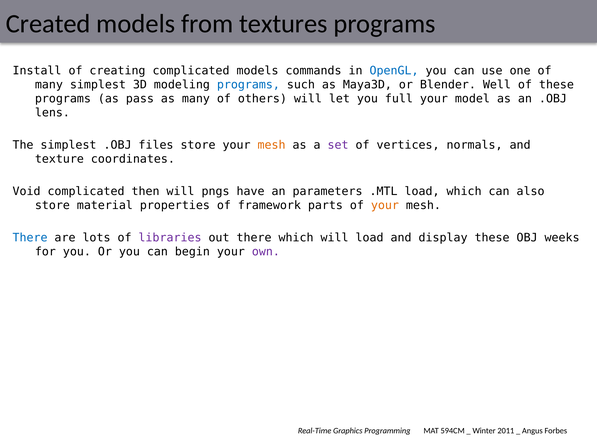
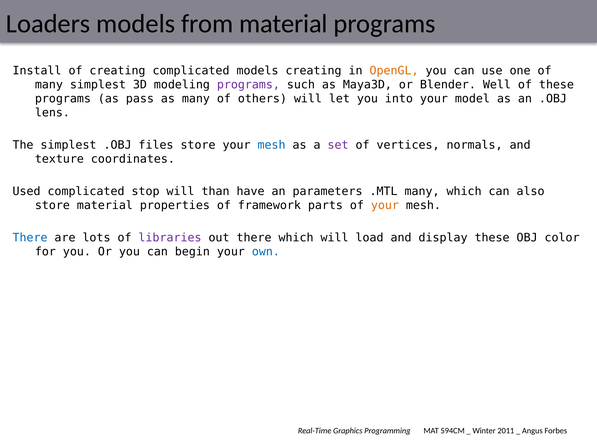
Created: Created -> Loaders (48, 24)
from textures: textures -> material (283, 24)
models commands: commands -> creating (314, 71)
OpenGL colour: blue -> orange (394, 71)
programs colour: blue -> purple (248, 85)
full: full -> into (399, 99)
mesh colour: orange -> blue (272, 145)
Void: Void -> Used (27, 192)
then: then -> stop (146, 192)
pngs: pngs -> than (216, 192)
.MTL load: load -> many (422, 192)
weeks: weeks -> color (562, 238)
own colour: purple -> blue (266, 252)
